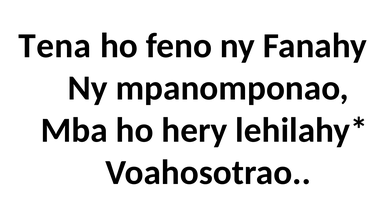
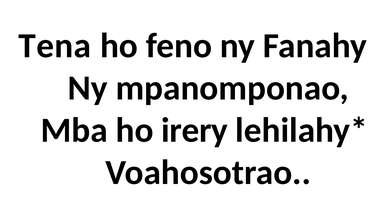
hery: hery -> irery (195, 131)
